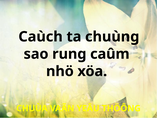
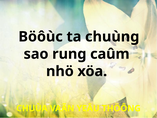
Caùch: Caùch -> Böôùc (41, 37)
